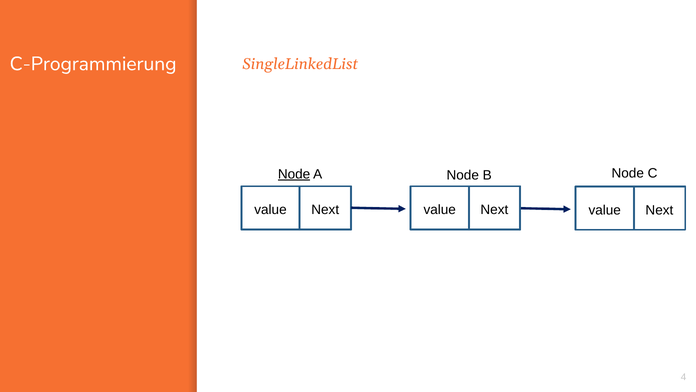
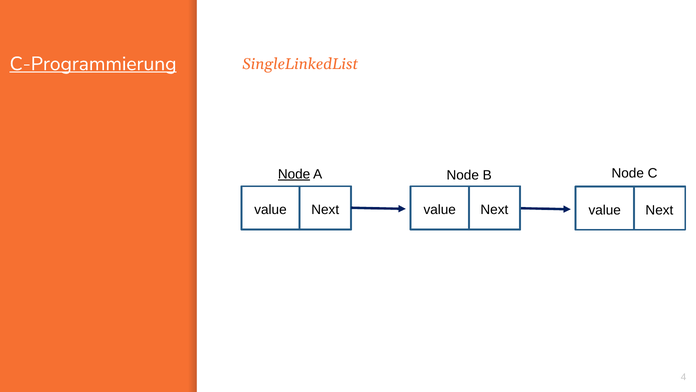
C-Programmierung underline: none -> present (93, 64)
